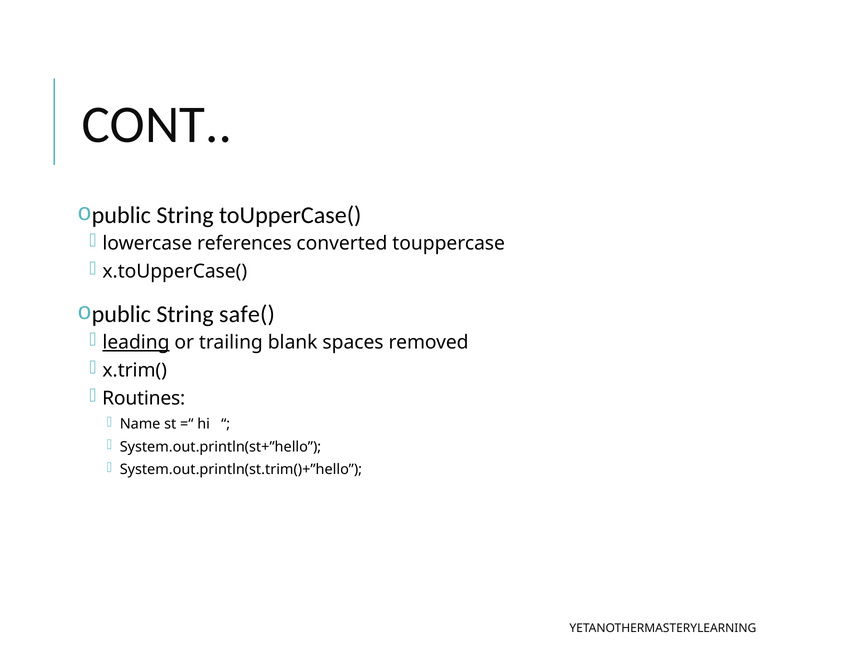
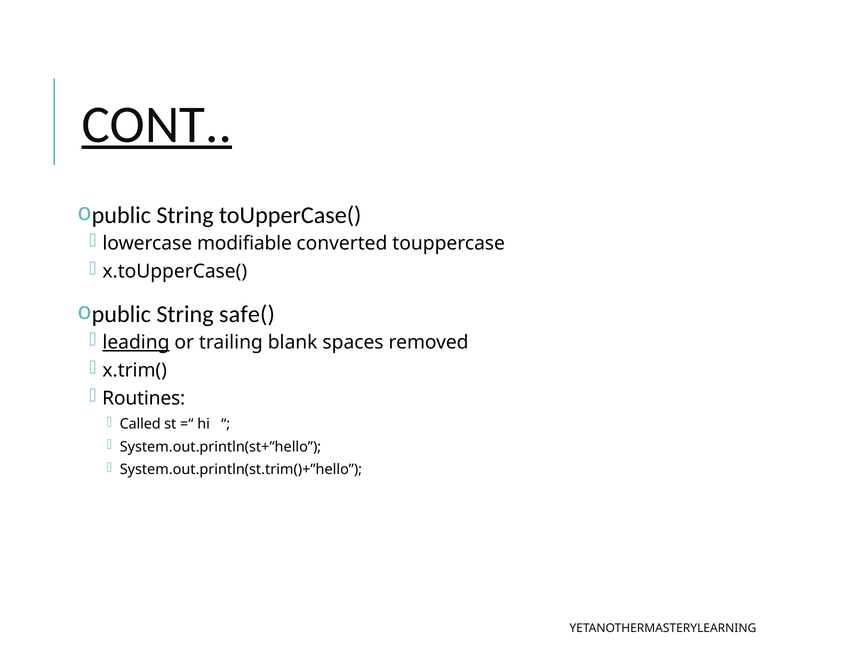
CONT underline: none -> present (157, 125)
references: references -> modifiable (244, 243)
Name: Name -> Called (140, 424)
